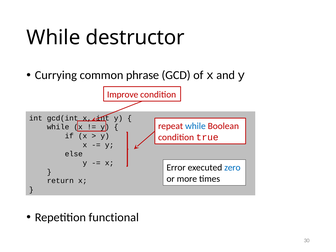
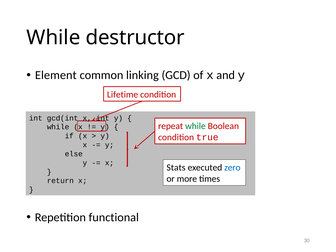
Currying: Currying -> Element (56, 75)
phrase: phrase -> linking (142, 75)
Improve: Improve -> Lifetime (123, 95)
while colour: blue -> green (195, 126)
Error: Error -> Stats (176, 168)
